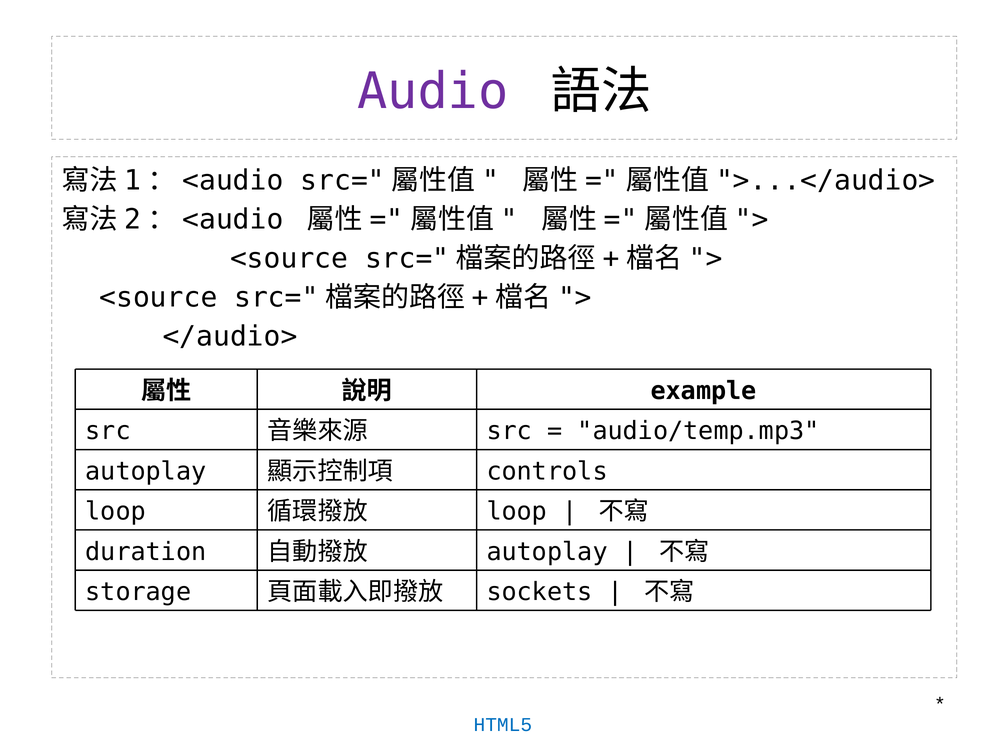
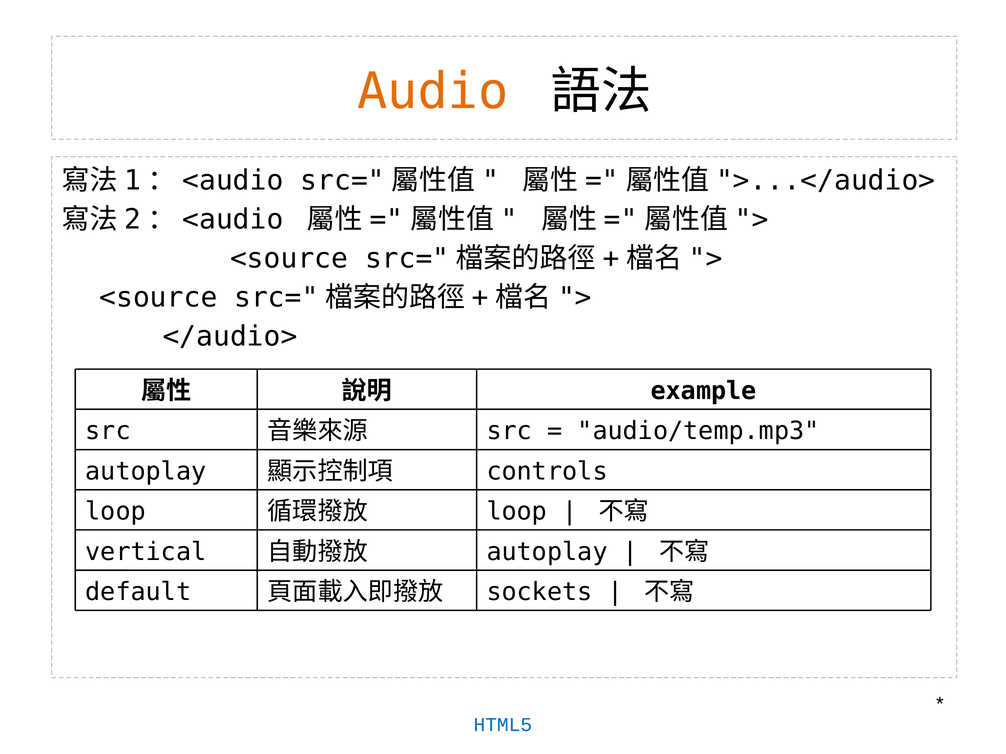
Audio colour: purple -> orange (433, 92)
duration: duration -> vertical (146, 552)
storage: storage -> default (138, 592)
